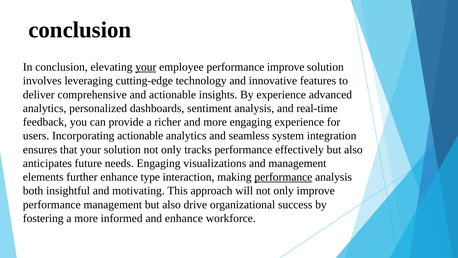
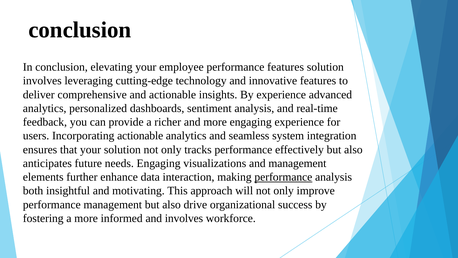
your underline: present -> none (146, 67)
performance improve: improve -> features (286, 67)
type: type -> data (150, 177)
and enhance: enhance -> involves (184, 218)
